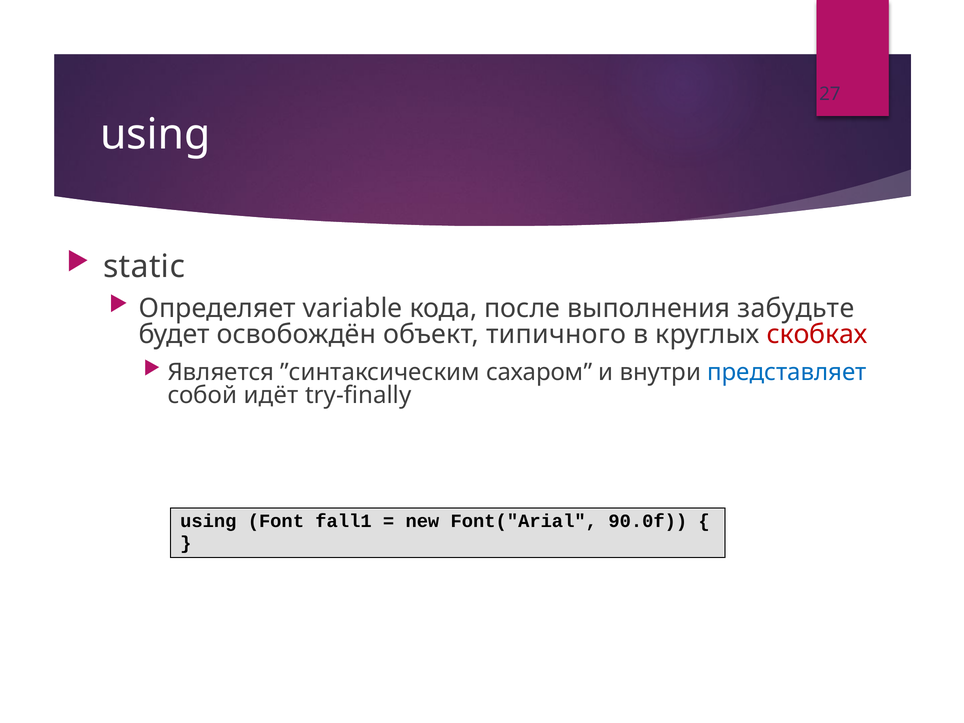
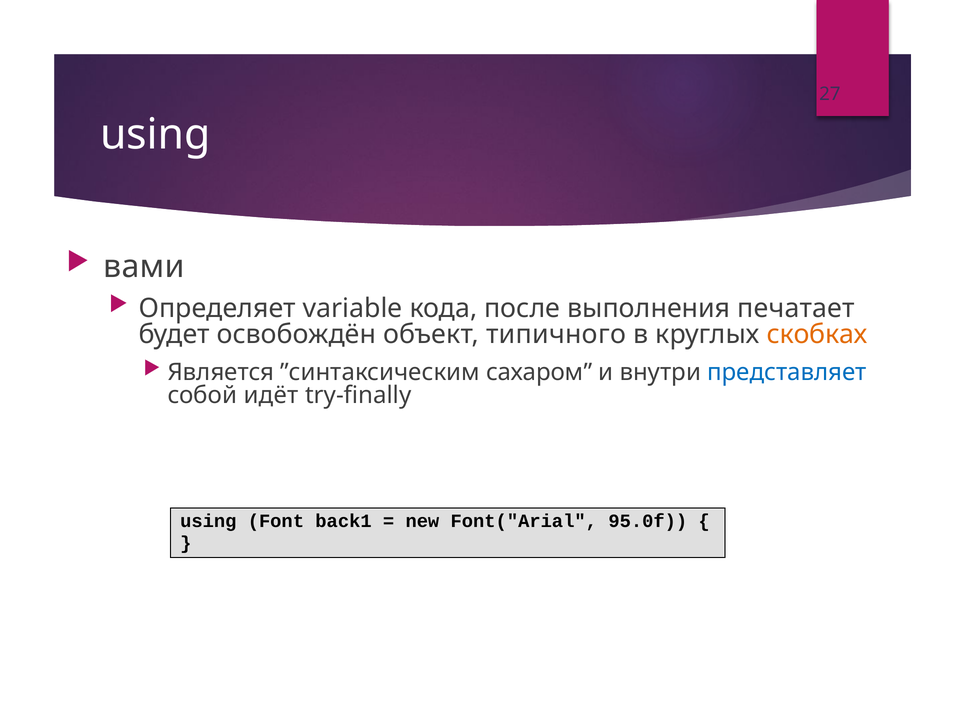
static: static -> вами (144, 267)
забудьте: забудьте -> печатает (796, 308)
скобках colour: red -> orange (817, 334)
fall1: fall1 -> back1 (344, 521)
90.0f: 90.0f -> 95.0f (648, 521)
